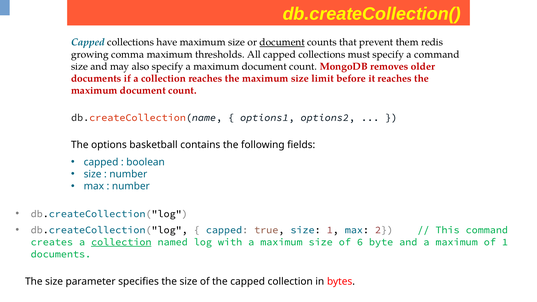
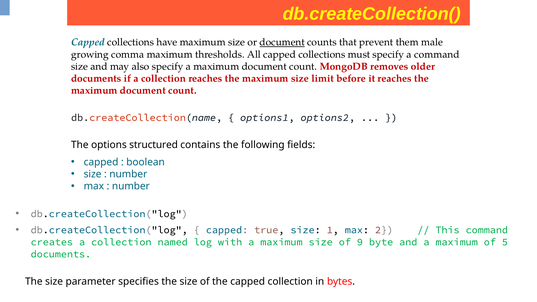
redis: redis -> male (432, 42)
basketball: basketball -> structured (154, 145)
collection underline: present -> none (121, 242)
6: 6 -> 9 (360, 242)
of 1: 1 -> 5 (505, 242)
